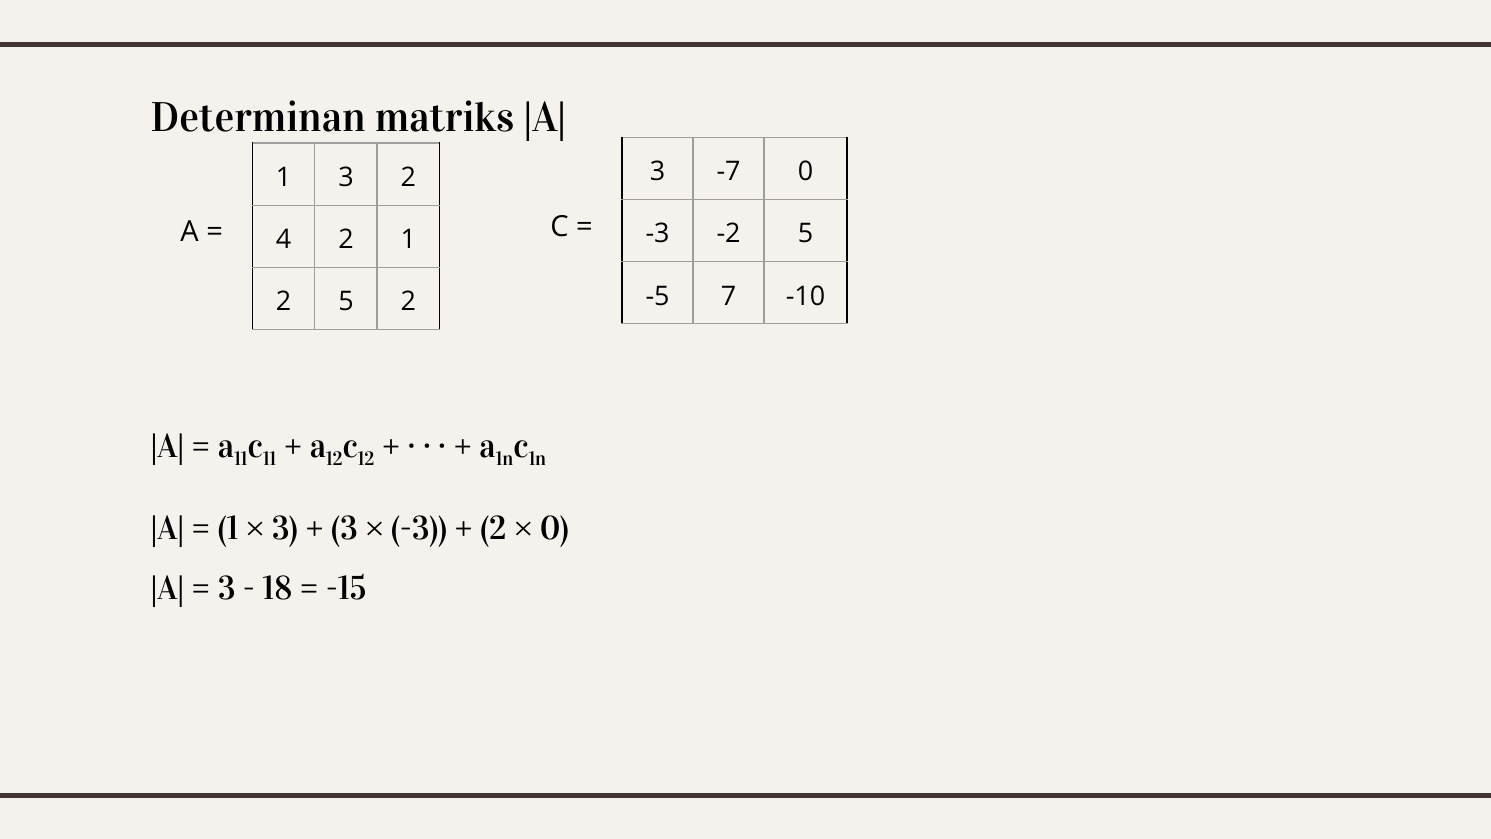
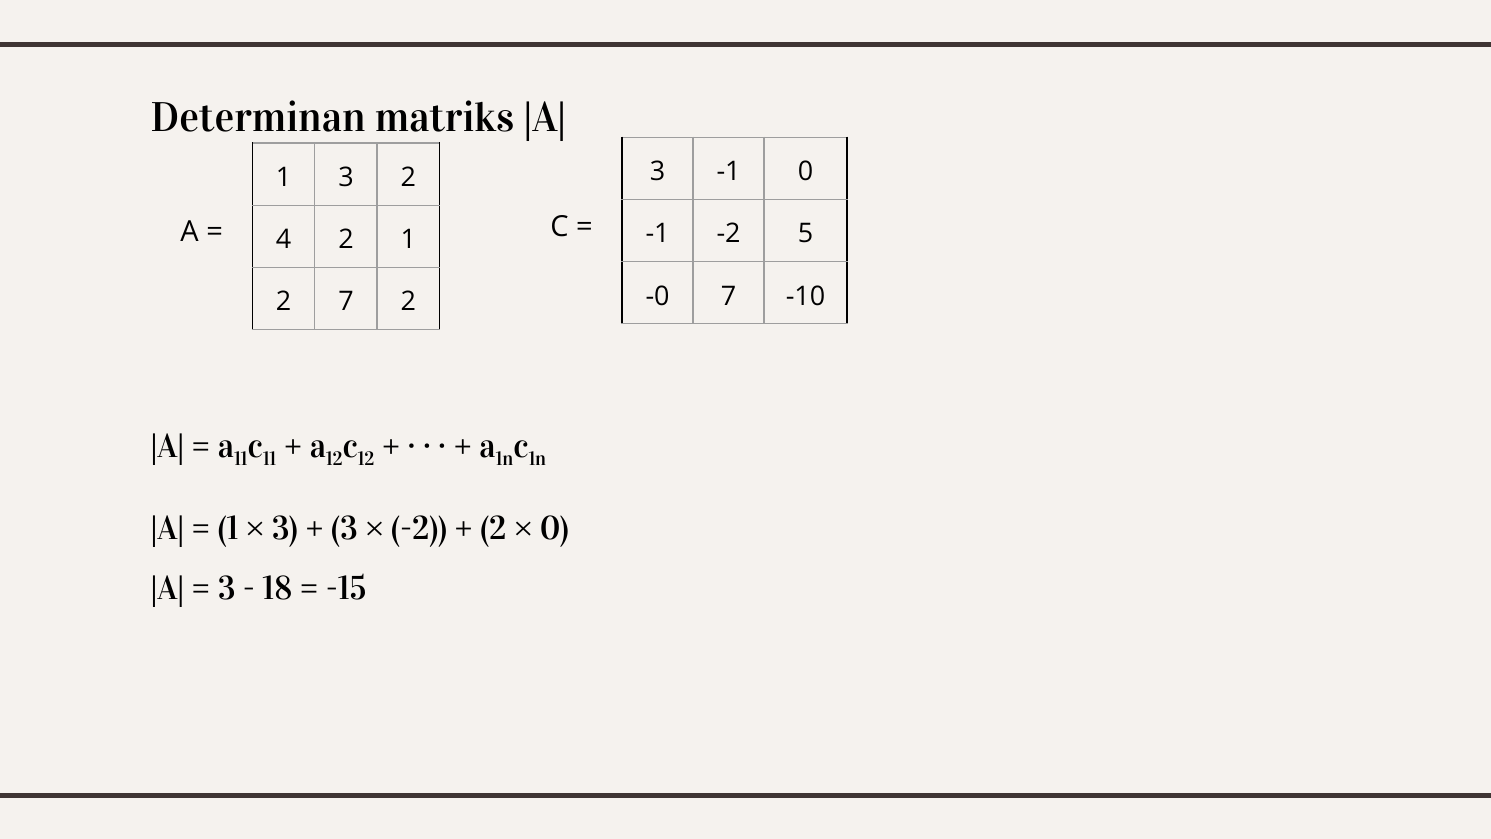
3 -7: -7 -> -1 (729, 172)
-3: -3 -> -1 (658, 234)
-5: -5 -> -0 (658, 296)
2 5: 5 -> 7 (346, 302)
-3: -3 -> -2 (419, 529)
